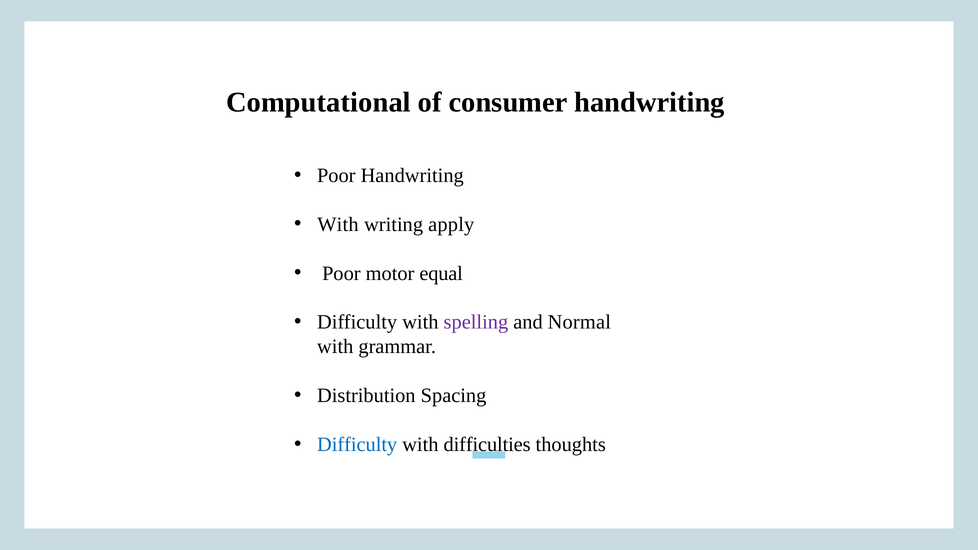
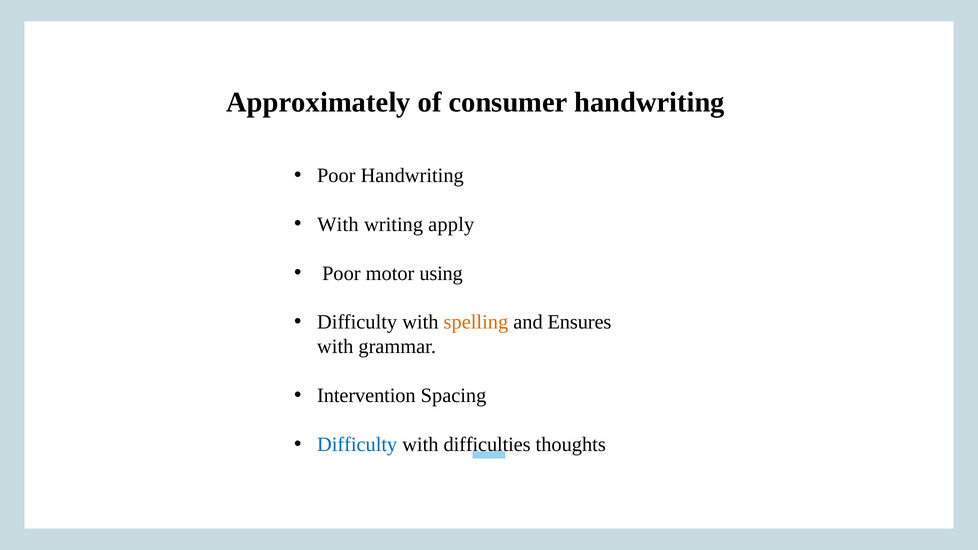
Computational: Computational -> Approximately (318, 102)
equal: equal -> using (441, 273)
spelling colour: purple -> orange (476, 322)
Normal: Normal -> Ensures (579, 322)
Distribution: Distribution -> Intervention (366, 396)
